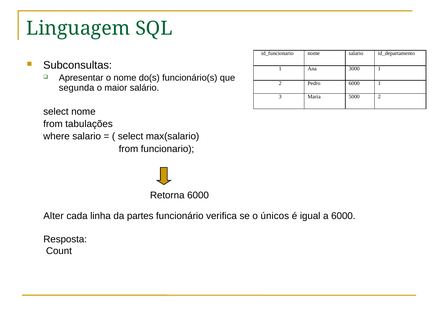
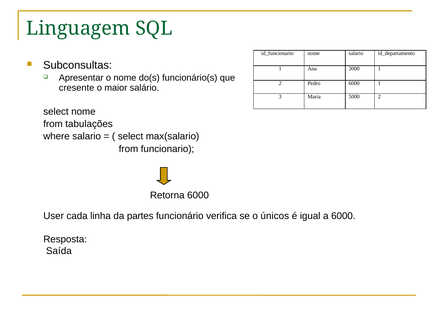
segunda: segunda -> cresente (77, 88)
Alter: Alter -> User (54, 216)
Count: Count -> Saída (59, 251)
